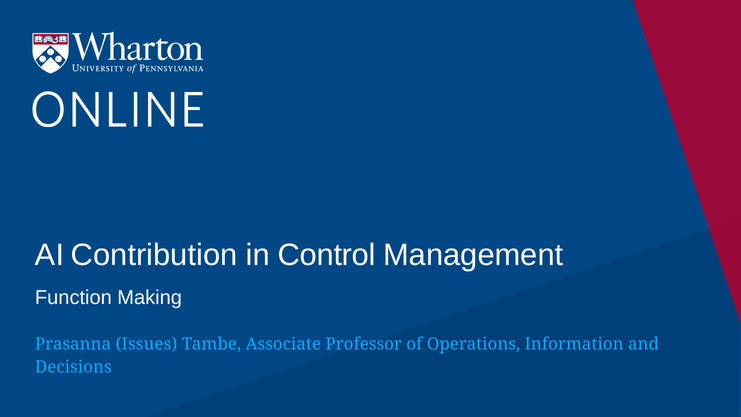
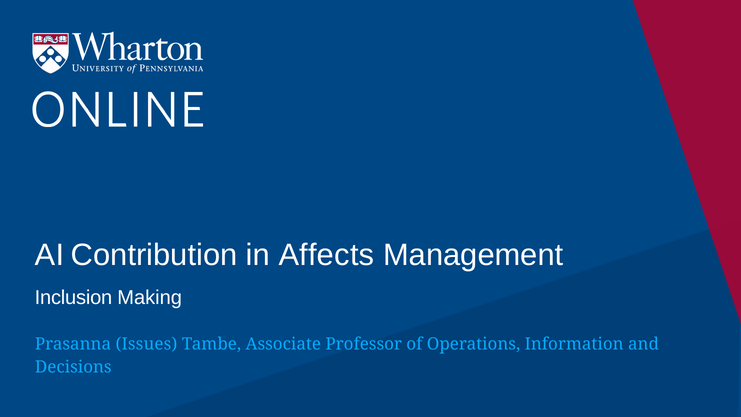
Control: Control -> Affects (326, 255)
Function: Function -> Inclusion (73, 297)
